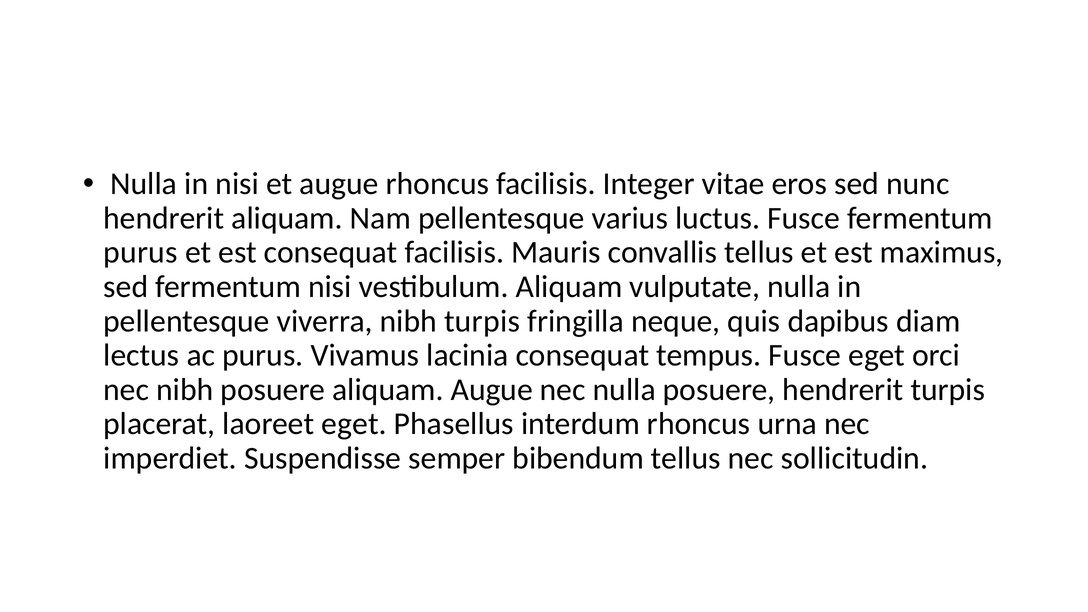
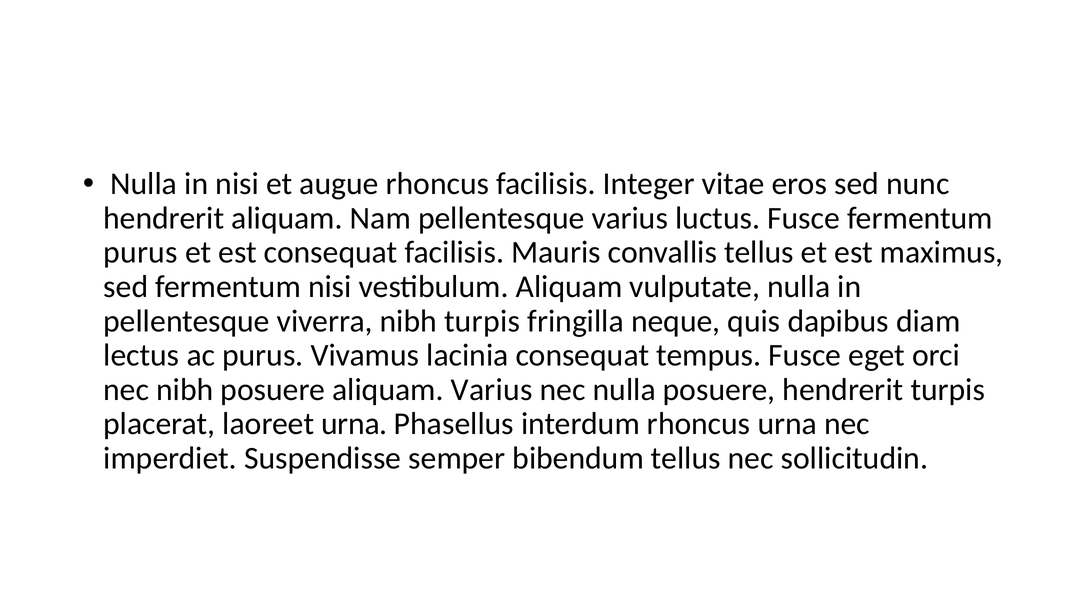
aliquam Augue: Augue -> Varius (492, 390)
laoreet eget: eget -> urna (354, 424)
